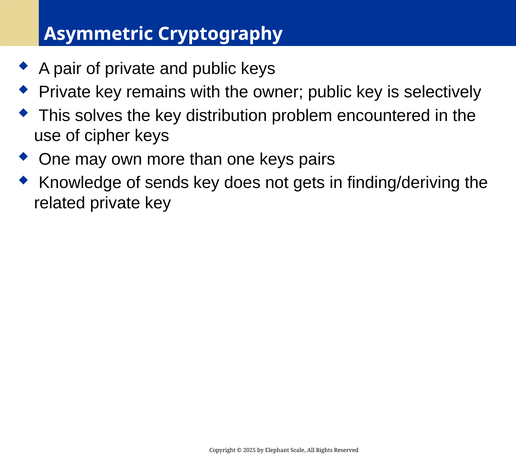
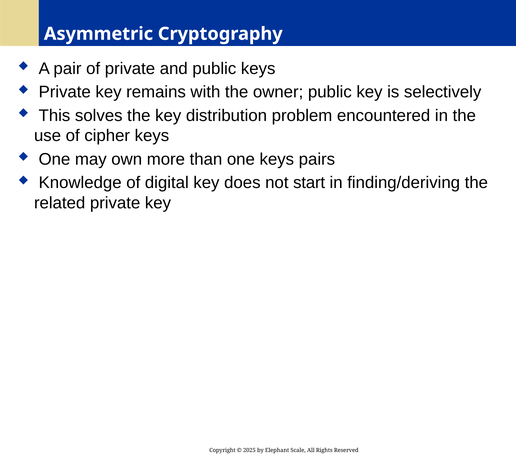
sends: sends -> digital (167, 183)
gets: gets -> start (309, 183)
